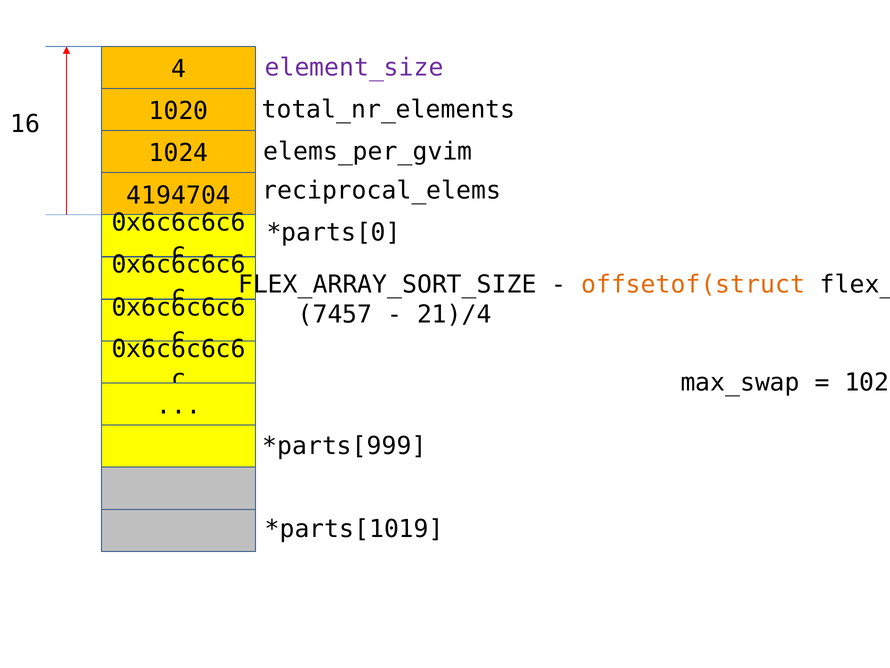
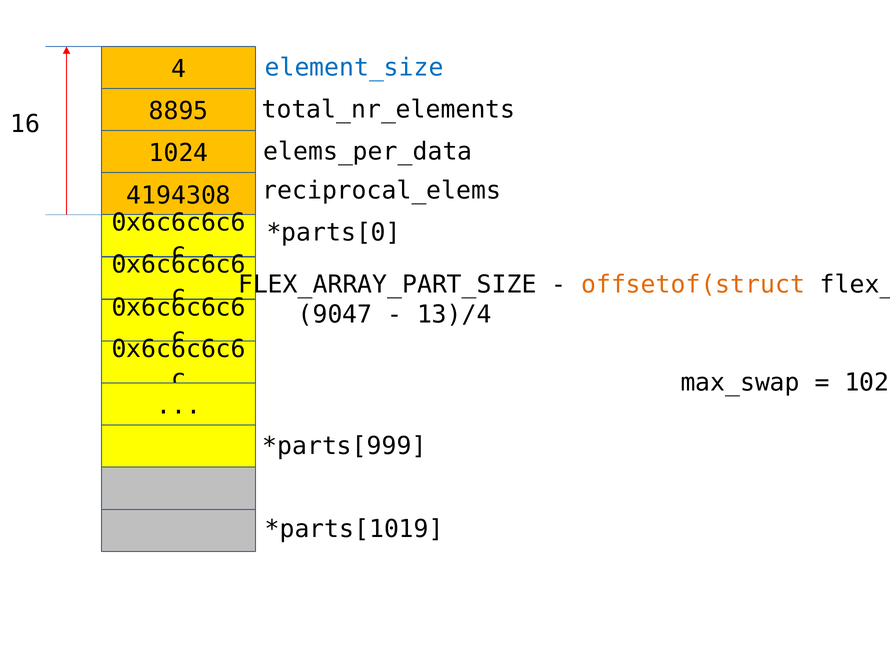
element_size colour: purple -> blue (354, 67)
1020: 1020 -> 8895 (179, 111)
elems_per_gvim: elems_per_gvim -> elems_per_data (368, 151)
4194704: 4194704 -> 4194308 (179, 195)
FLEX_ARRAY_SORT_SIZE: FLEX_ARRAY_SORT_SIZE -> FLEX_ARRAY_PART_SIZE (387, 285)
7457: 7457 -> 9047 (335, 314)
21)/4: 21)/4 -> 13)/4 (454, 314)
